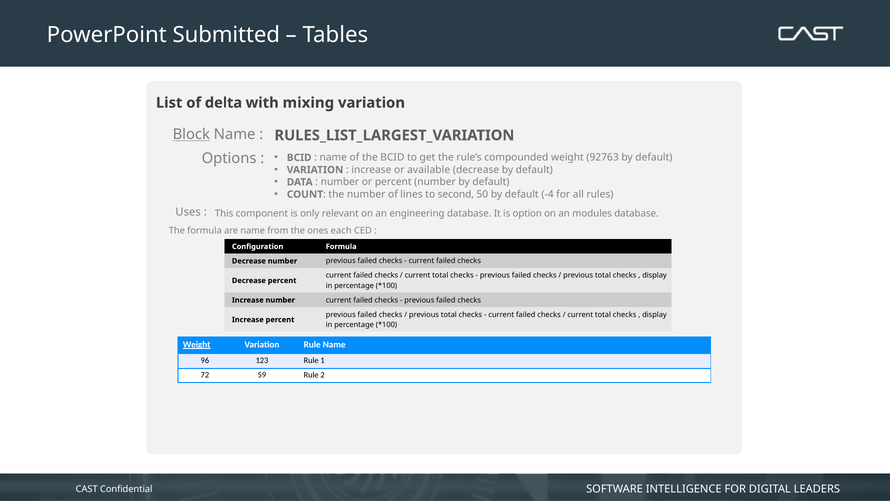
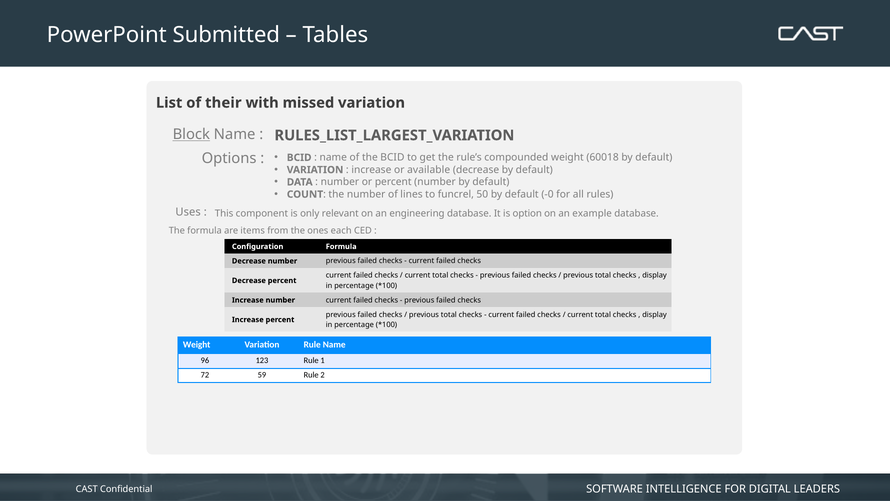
delta: delta -> their (223, 103)
mixing: mixing -> missed (308, 103)
92763: 92763 -> 60018 (603, 157)
second: second -> funcrel (456, 194)
-4: -4 -> -0 (548, 194)
modules: modules -> example (592, 213)
are name: name -> items (253, 230)
Weight underline: present -> none (197, 344)
